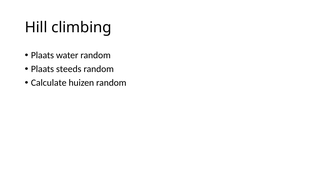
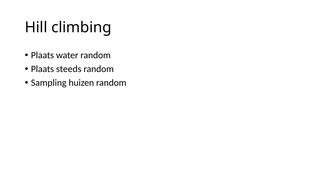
Calculate: Calculate -> Sampling (49, 82)
